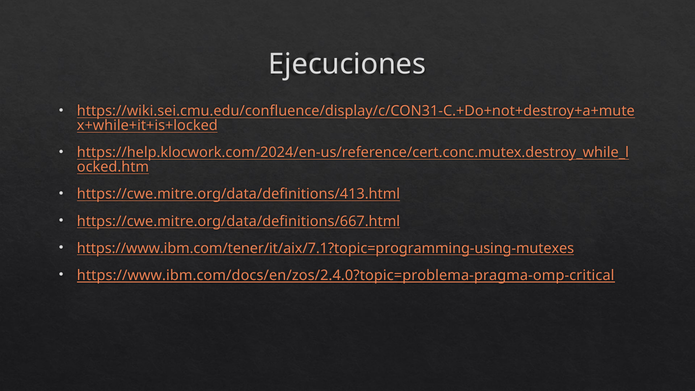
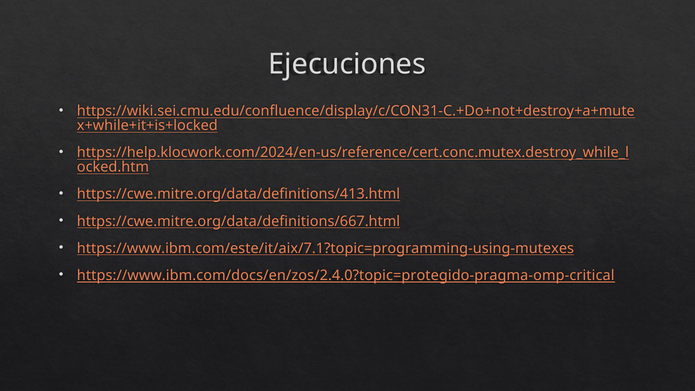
https://www.ibm.com/tener/it/aix/7.1?topic=programming-using-mutexes: https://www.ibm.com/tener/it/aix/7.1?topic=programming-using-mutexes -> https://www.ibm.com/este/it/aix/7.1?topic=programming-using-mutexes (325, 248)
https://www.ibm.com/docs/en/zos/2.4.0?topic=problema-pragma-omp-critical: https://www.ibm.com/docs/en/zos/2.4.0?topic=problema-pragma-omp-critical -> https://www.ibm.com/docs/en/zos/2.4.0?topic=protegido-pragma-omp-critical (346, 275)
